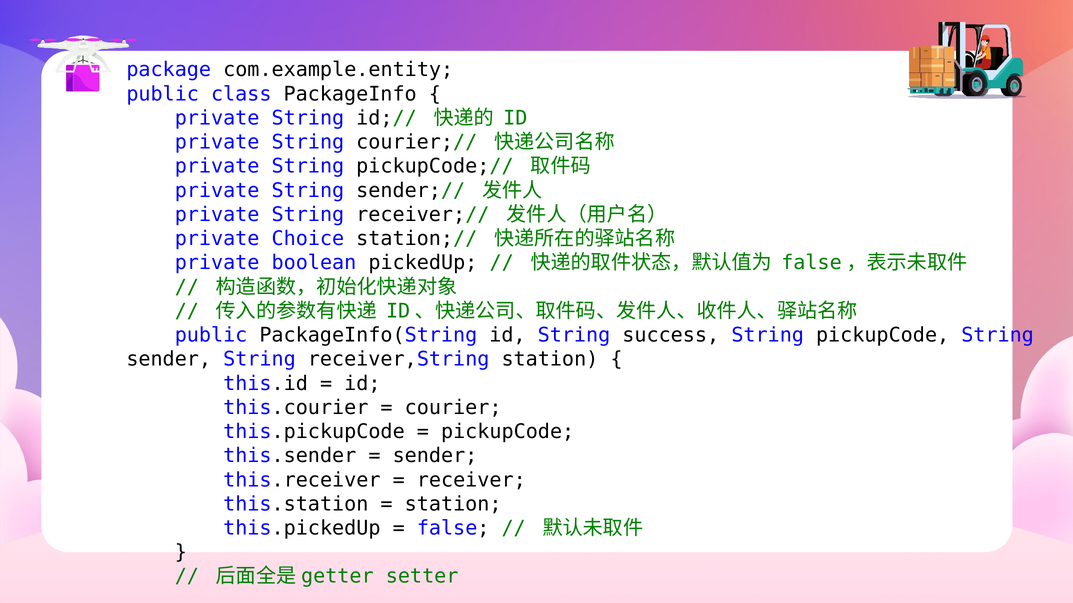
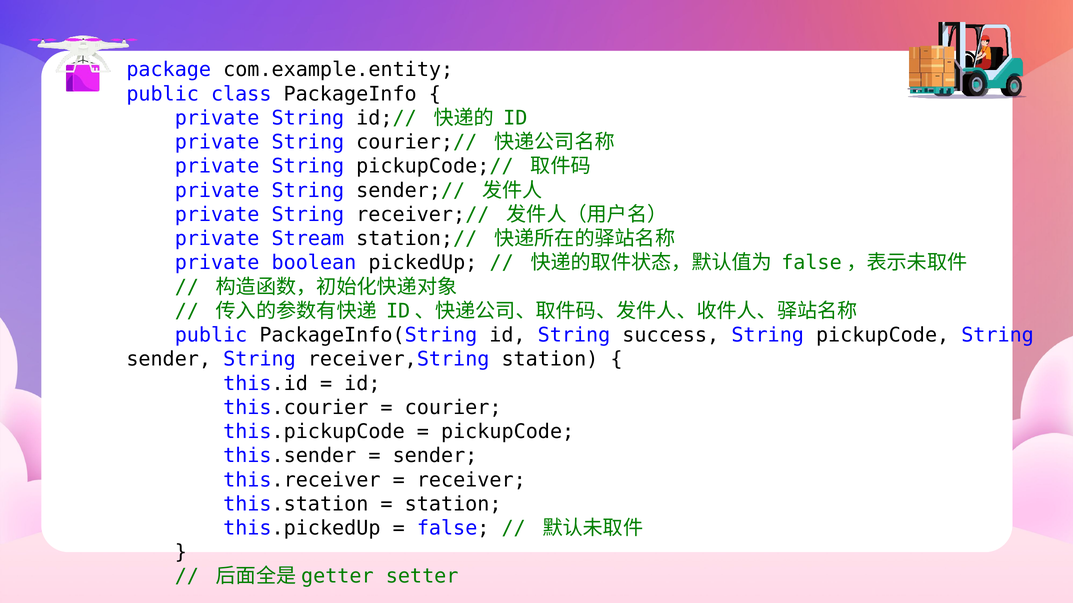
Choice: Choice -> Stream (308, 239)
